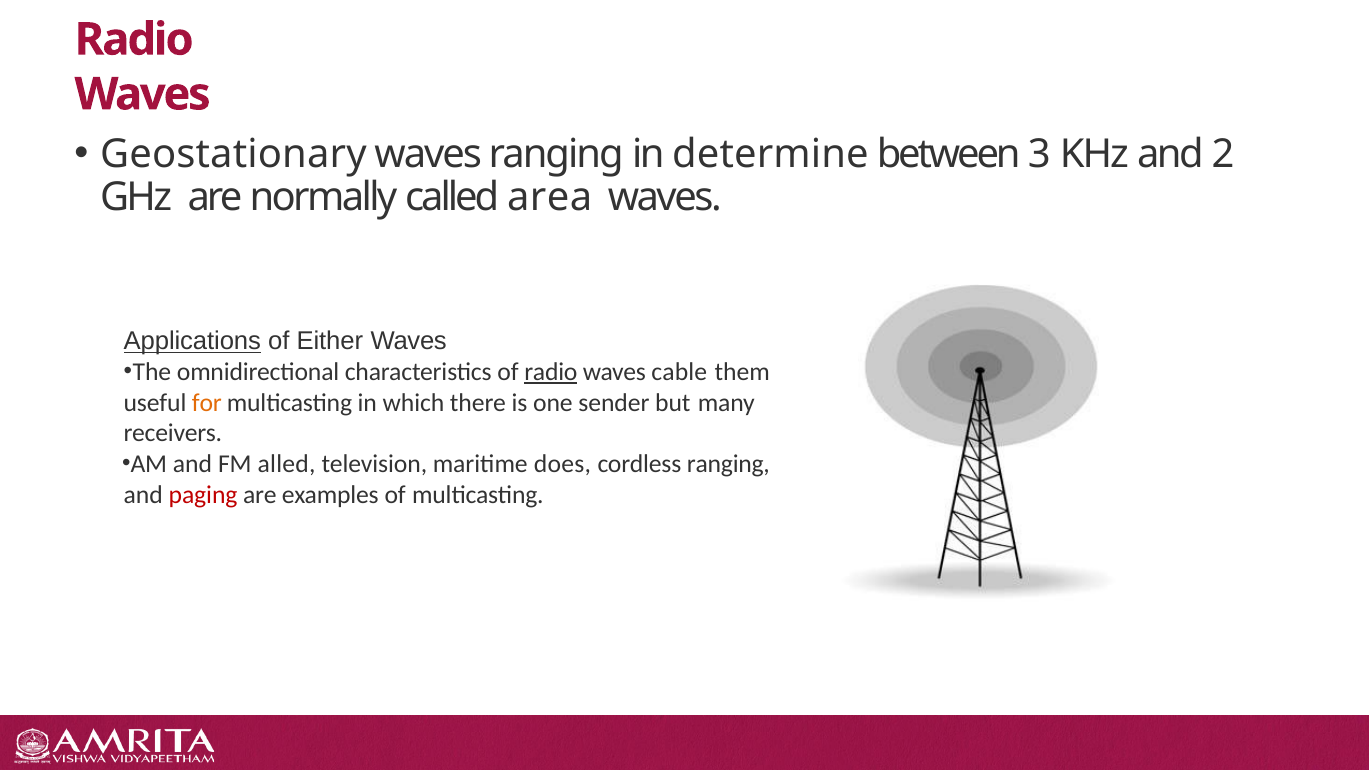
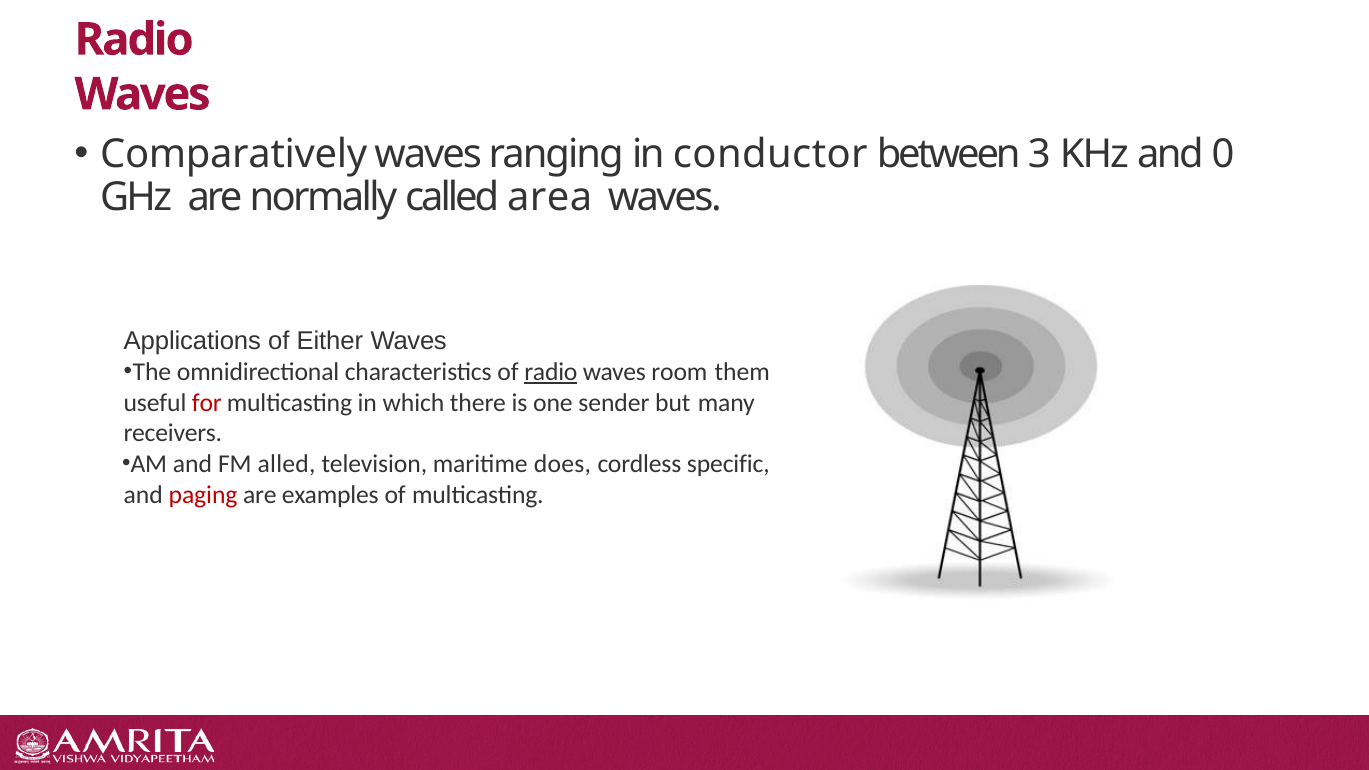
Geostationary: Geostationary -> Comparatively (234, 154)
determine: determine -> conductor (770, 154)
2: 2 -> 0 (1223, 154)
Applications underline: present -> none (192, 342)
cable: cable -> room (679, 372)
for colour: orange -> red (207, 403)
cordless ranging: ranging -> specific (728, 464)
